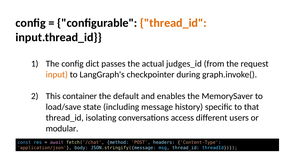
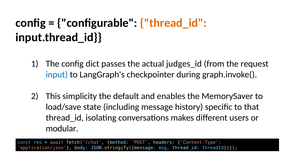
input colour: orange -> blue (57, 75)
container: container -> simplicity (80, 96)
access: access -> makes (182, 118)
